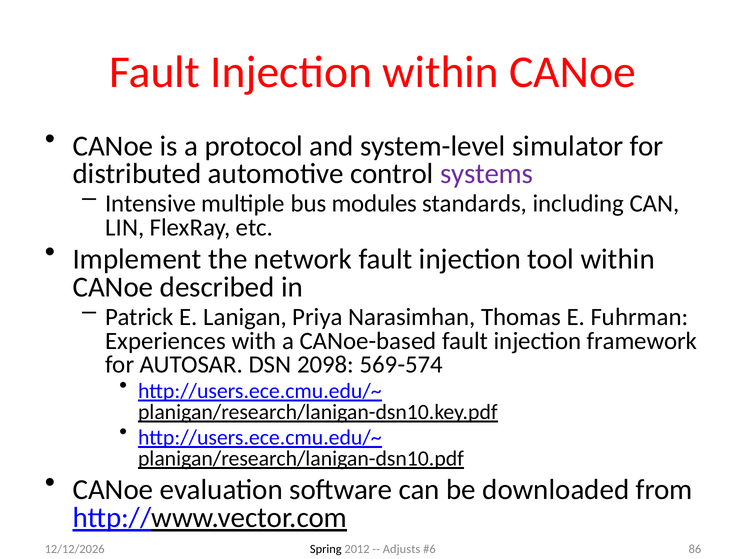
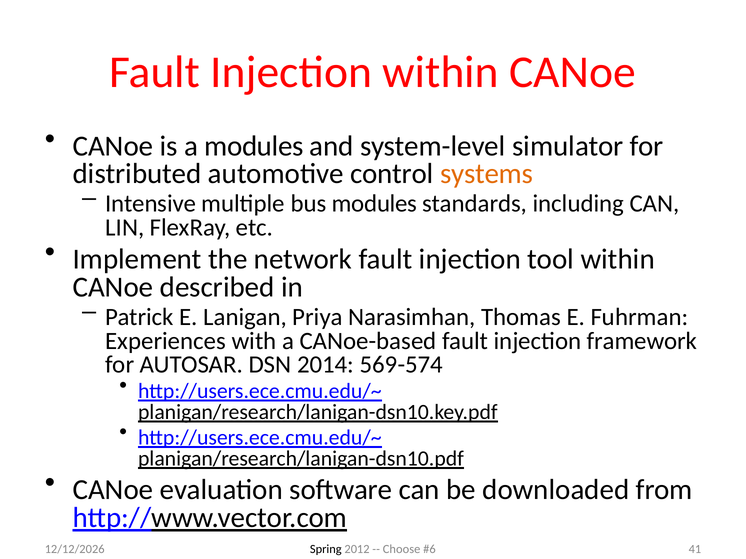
a protocol: protocol -> modules (254, 146)
systems colour: purple -> orange (487, 174)
2098: 2098 -> 2014 (326, 365)
Adjusts: Adjusts -> Choose (402, 550)
86: 86 -> 41 (695, 550)
